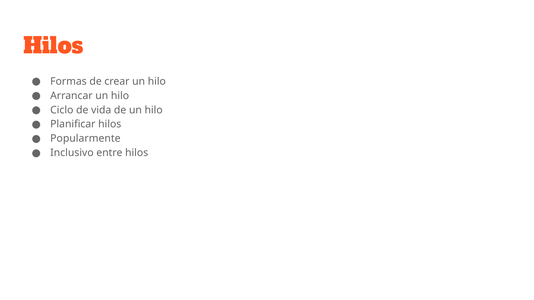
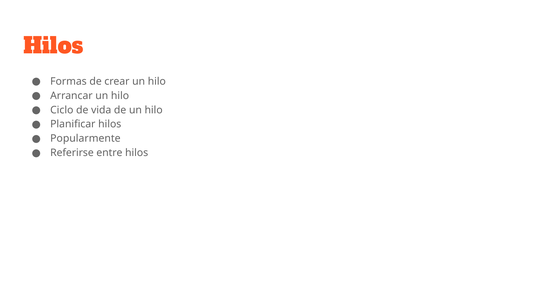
Inclusivo: Inclusivo -> Referirse (72, 153)
